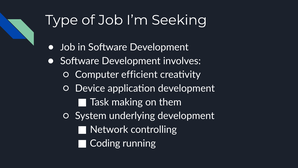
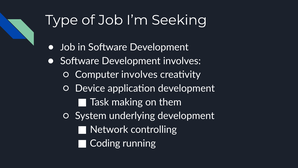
Computer efficient: efficient -> involves (139, 74)
